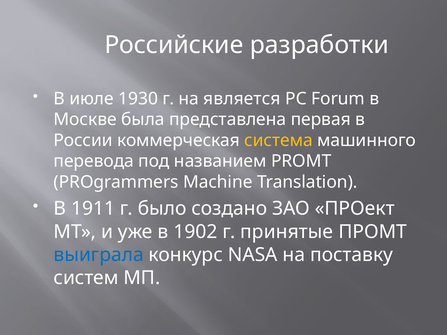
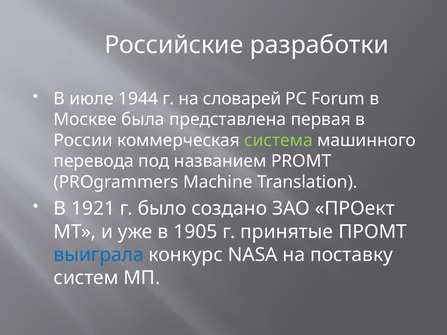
1930: 1930 -> 1944 (138, 99)
является: является -> словарей (242, 99)
система colour: yellow -> light green (279, 140)
1911: 1911 -> 1921 (93, 209)
1902: 1902 -> 1905 (195, 232)
